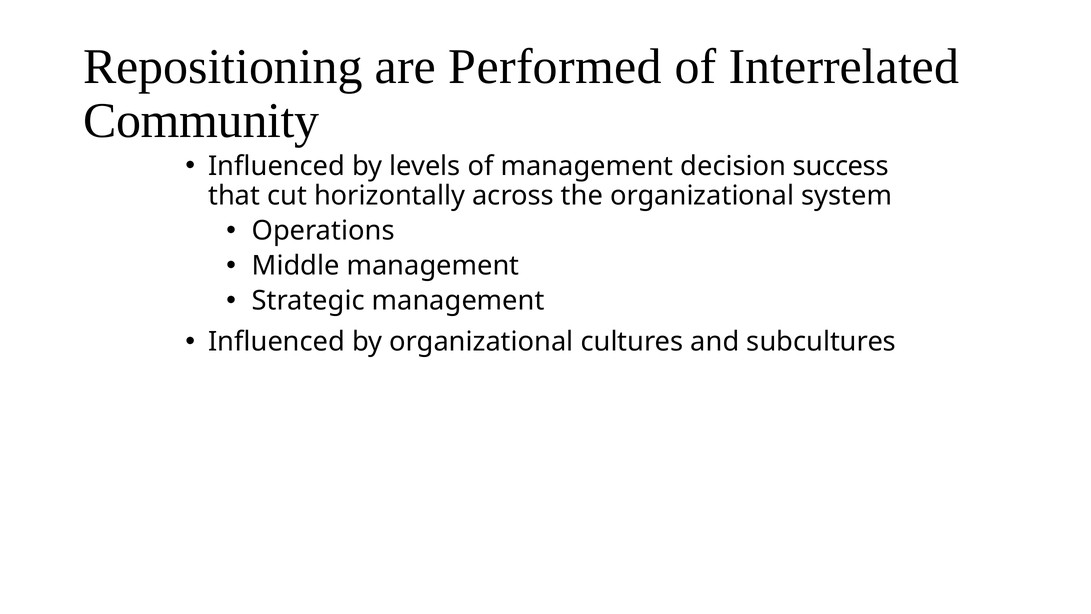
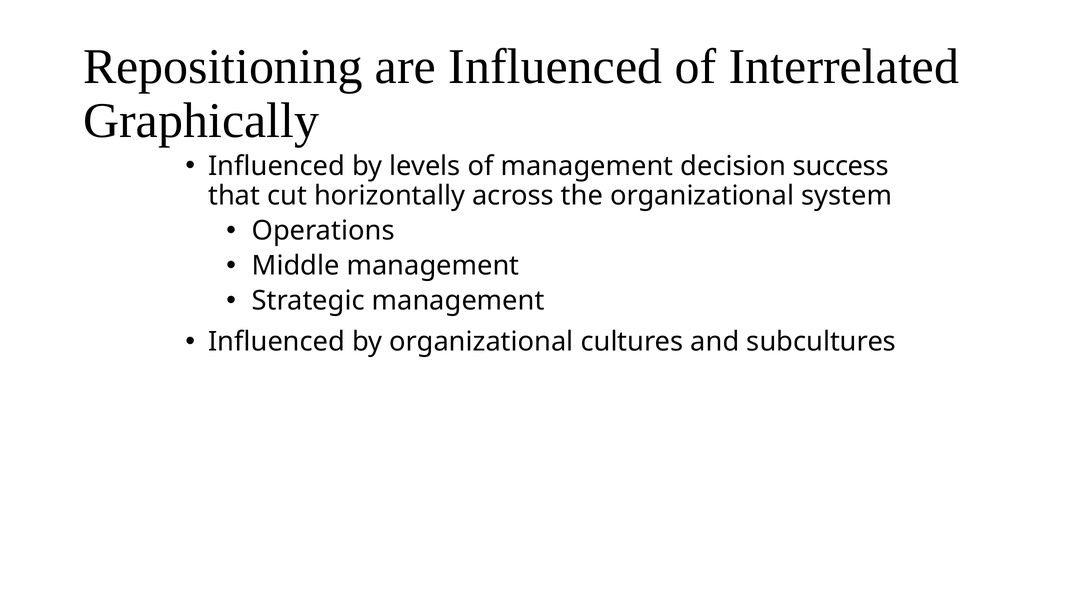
are Performed: Performed -> Influenced (555, 67)
Community: Community -> Graphically (201, 121)
